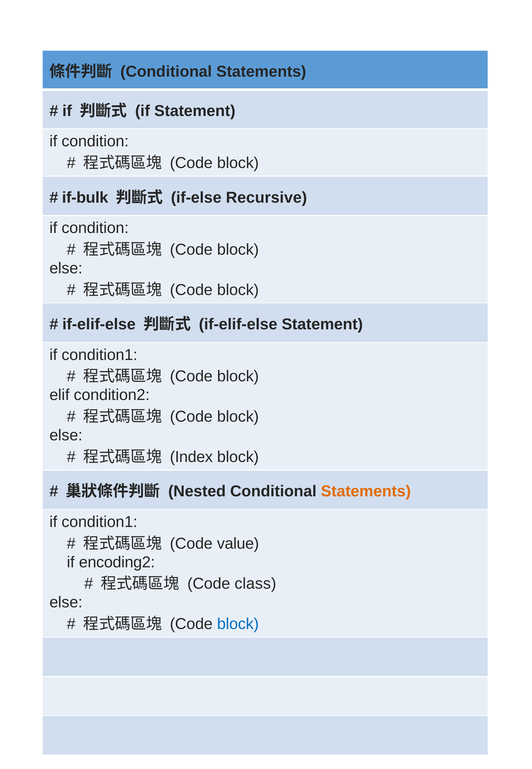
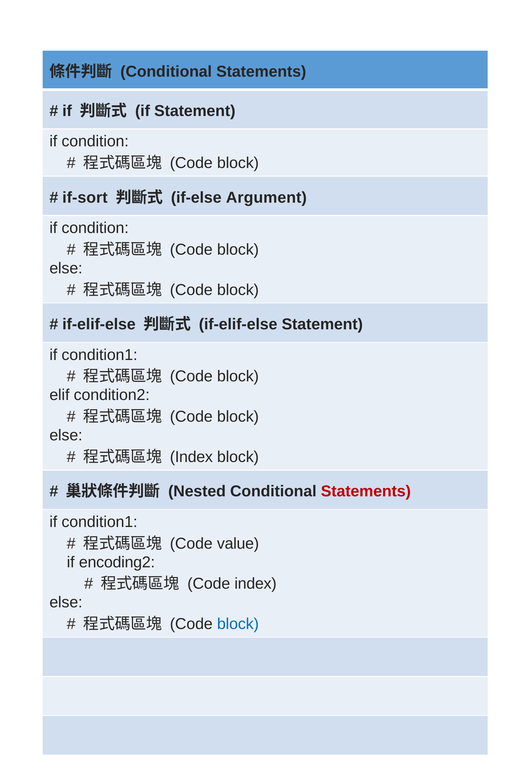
if-bulk: if-bulk -> if-sort (85, 197)
Recursive: Recursive -> Argument (266, 197)
Statements colour: orange -> red (366, 491)
Code class: class -> index (256, 583)
